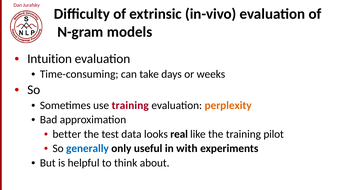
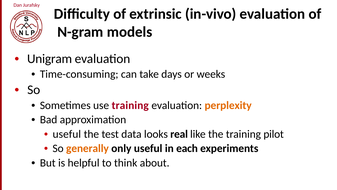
Intuition: Intuition -> Unigram (50, 59)
better: better -> useful (67, 134)
generally colour: blue -> orange (87, 148)
with: with -> each (187, 148)
